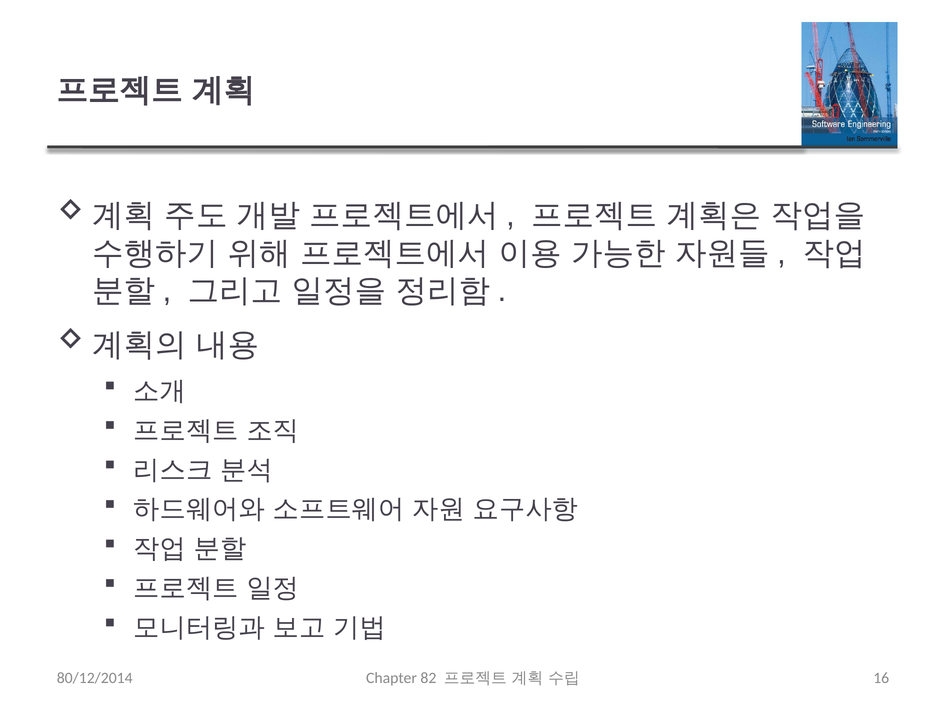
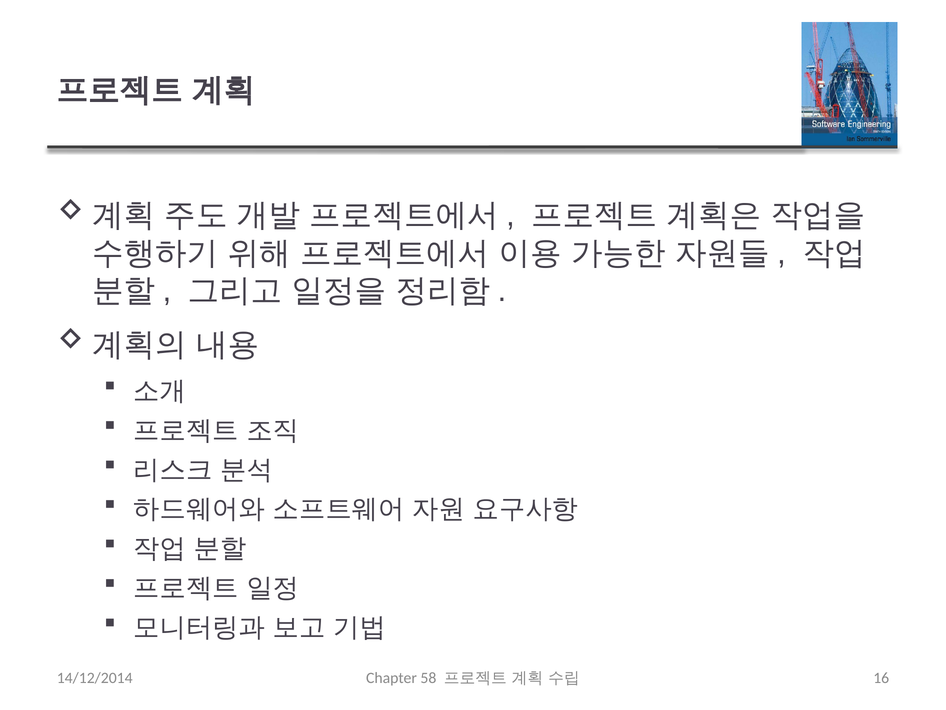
80/12/2014: 80/12/2014 -> 14/12/2014 (95, 678)
82: 82 -> 58 (428, 678)
